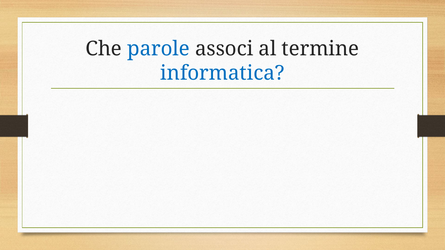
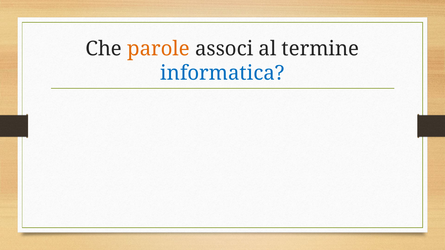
parole colour: blue -> orange (158, 49)
